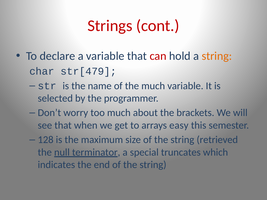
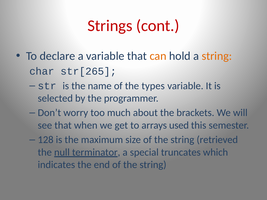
can colour: red -> orange (158, 56)
str[479: str[479 -> str[265 (88, 71)
the much: much -> types (153, 86)
easy: easy -> used (179, 125)
